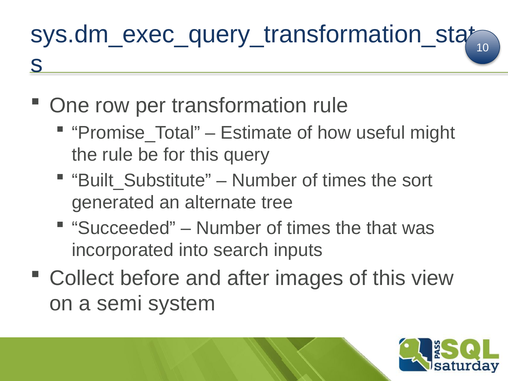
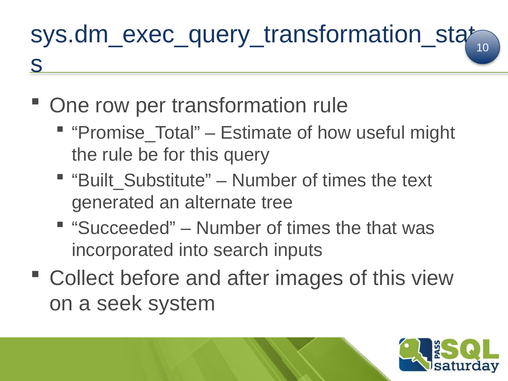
sort: sort -> text (417, 180)
semi: semi -> seek (119, 304)
